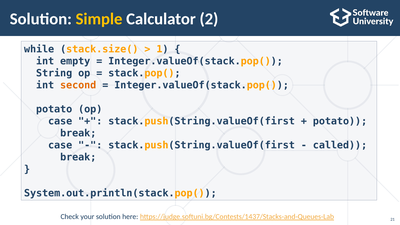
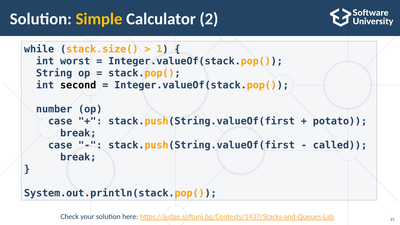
empty: empty -> worst (75, 61)
second colour: orange -> black (78, 85)
potato: potato -> number (54, 109)
